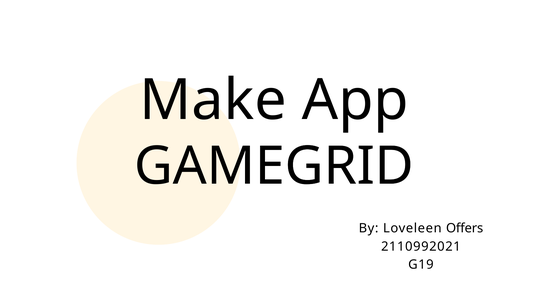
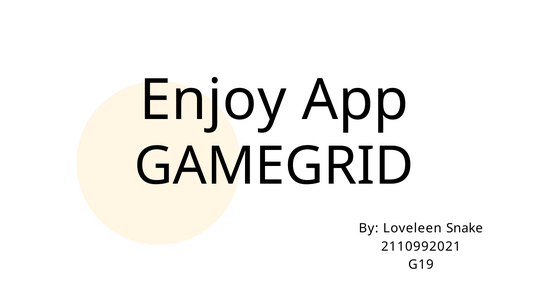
Make: Make -> Enjoy (213, 101)
Offers: Offers -> Snake (465, 229)
